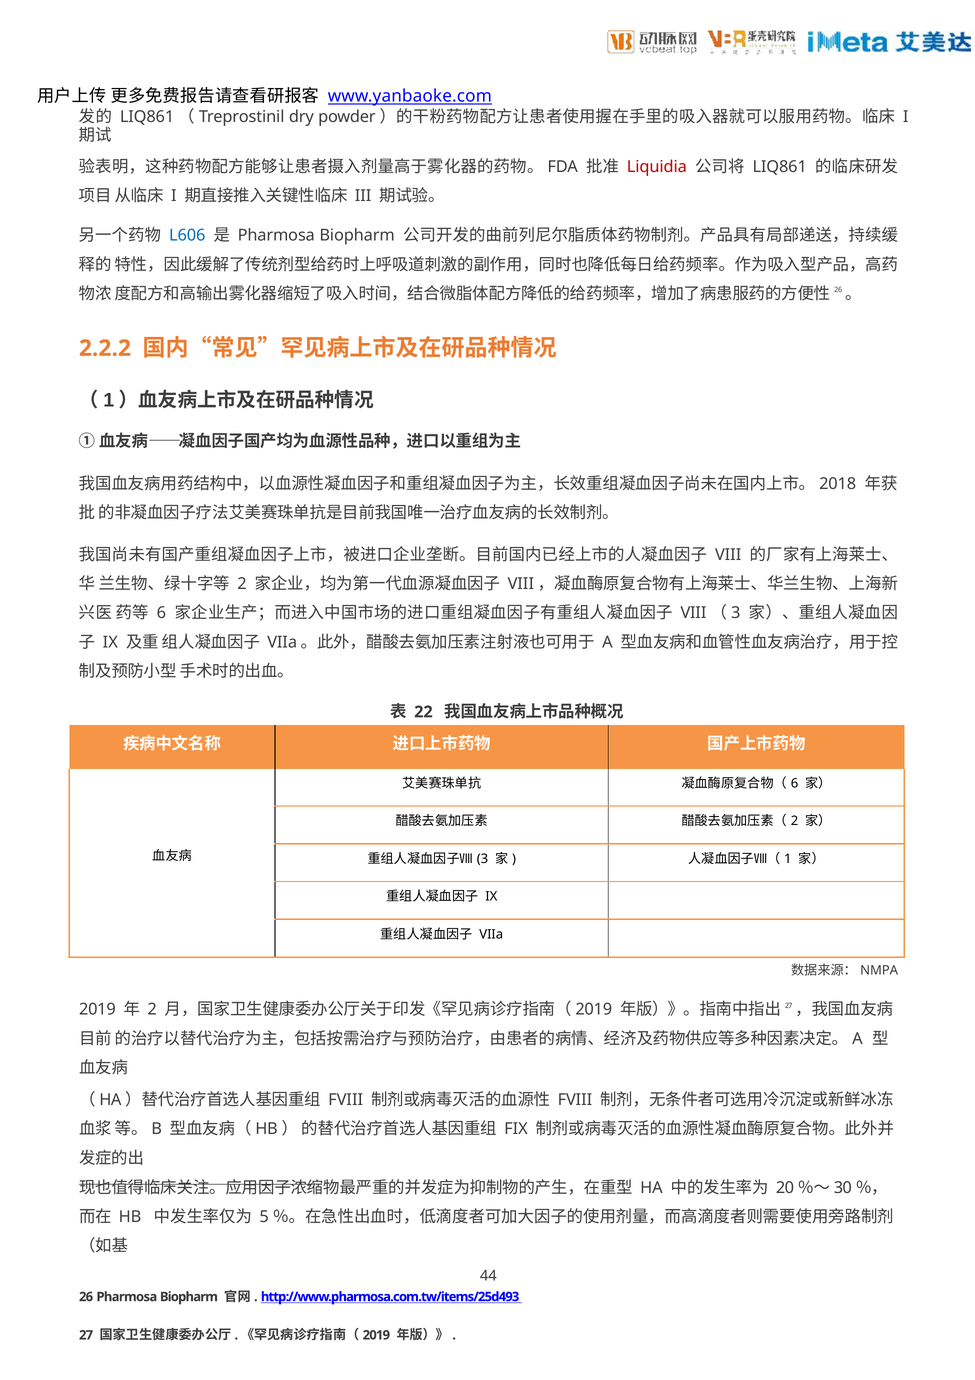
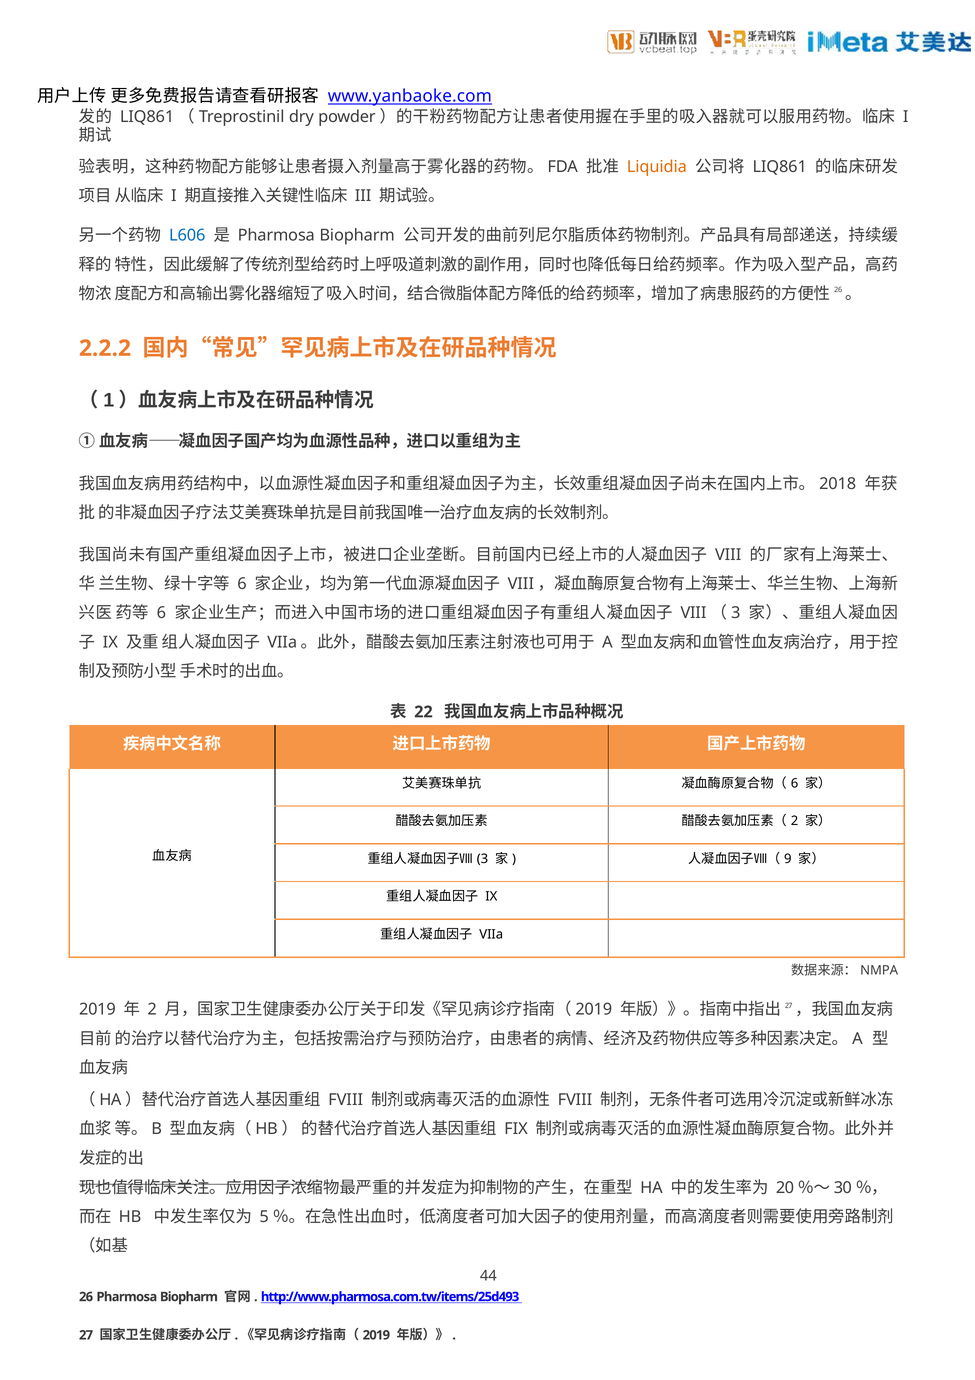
Liquidia colour: red -> orange (657, 167)
2: 2 -> 6 (242, 584)
1: 1 -> 9 (788, 859)
